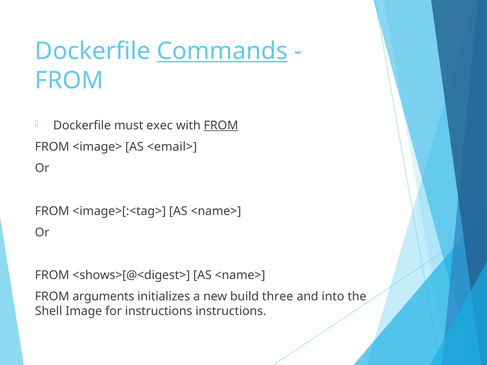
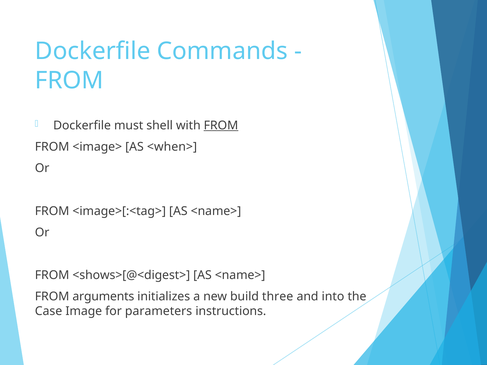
Commands underline: present -> none (222, 51)
exec: exec -> shell (160, 126)
<email>: <email> -> <when> (172, 147)
Shell: Shell -> Case (49, 311)
for instructions: instructions -> parameters (159, 311)
